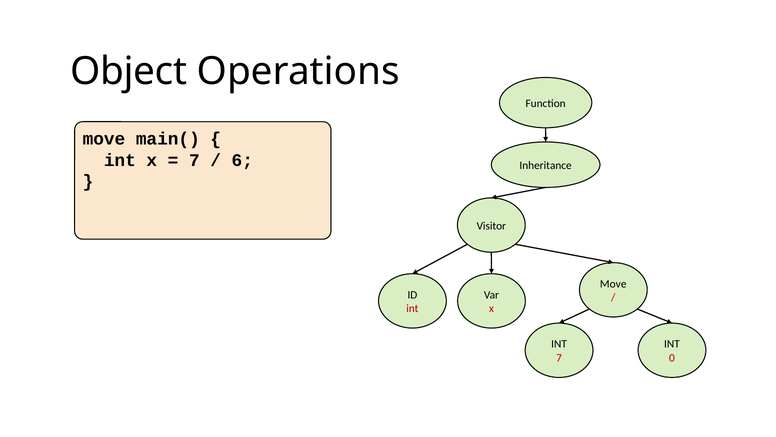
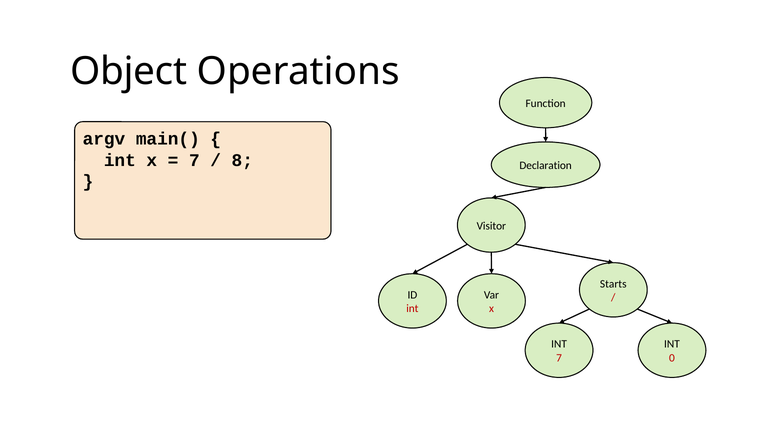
move: move -> argv (104, 139)
6: 6 -> 8 (242, 160)
Inheritance: Inheritance -> Declaration (546, 165)
Move: Move -> Starts (613, 283)
